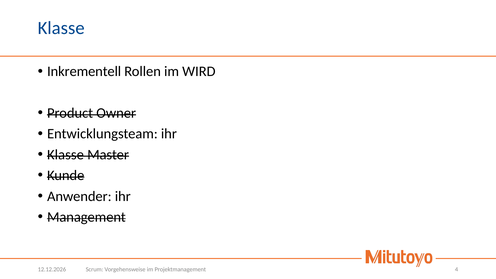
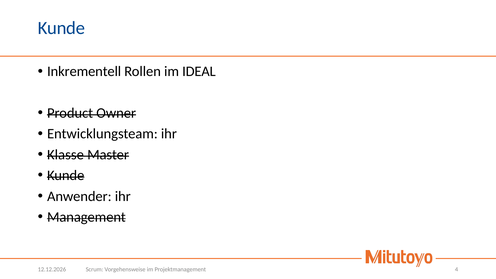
Klasse: Klasse -> Kunde (61, 28)
WIRD: WIRD -> IDEAL (199, 71)
